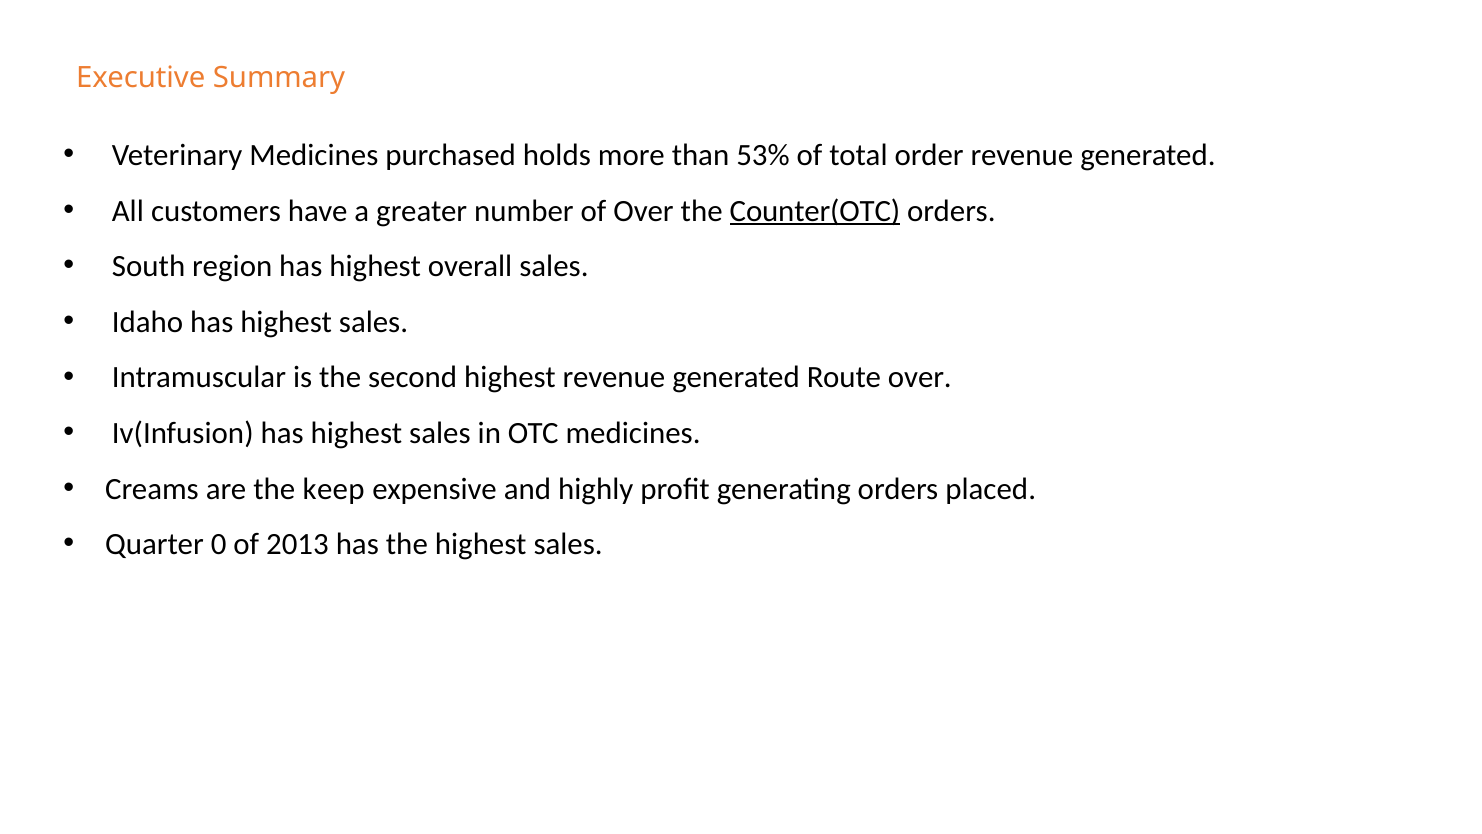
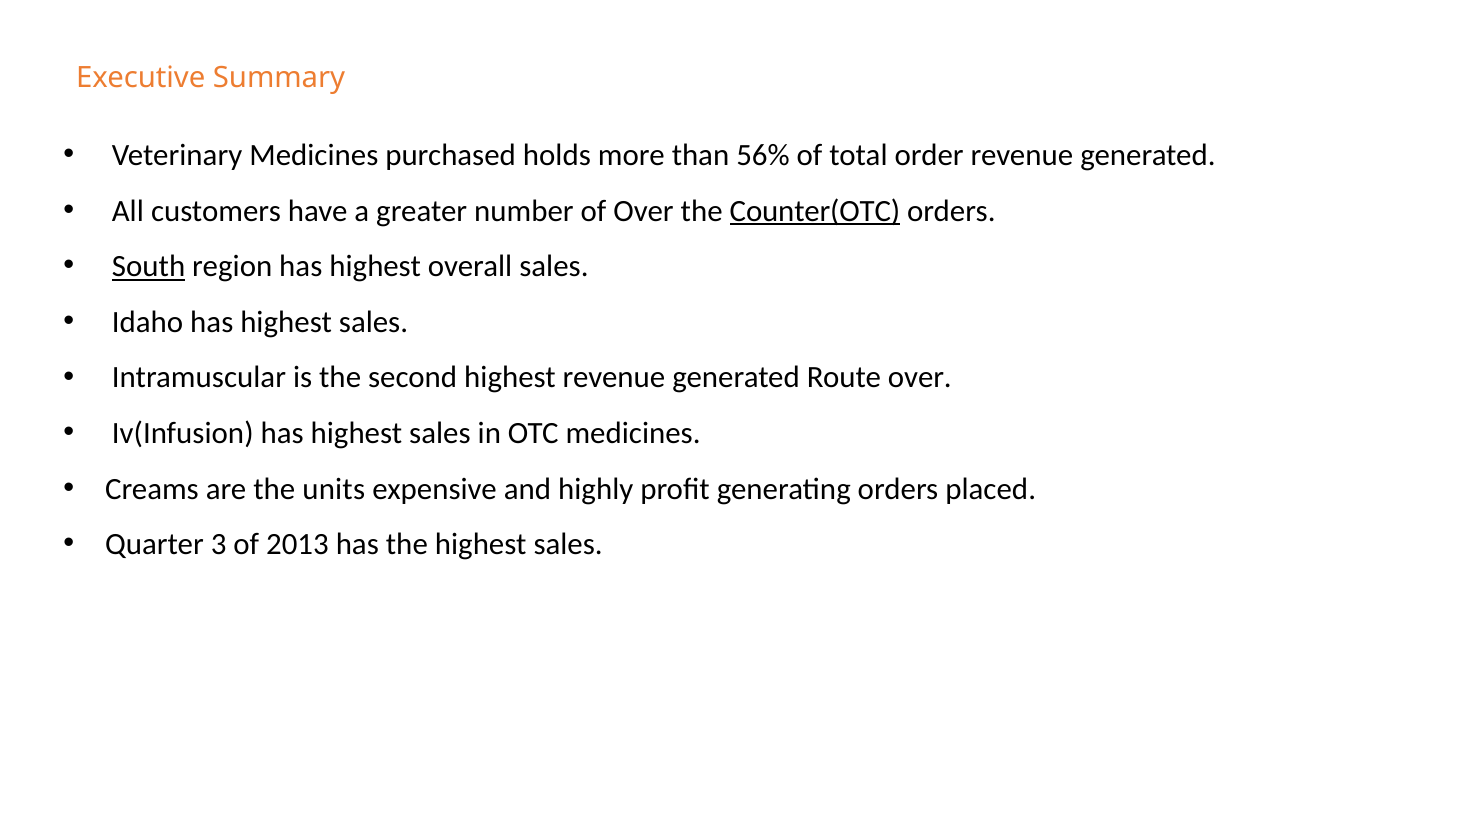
53%: 53% -> 56% (763, 155)
South underline: none -> present (149, 266)
keep: keep -> units (334, 489)
0: 0 -> 3 (219, 544)
